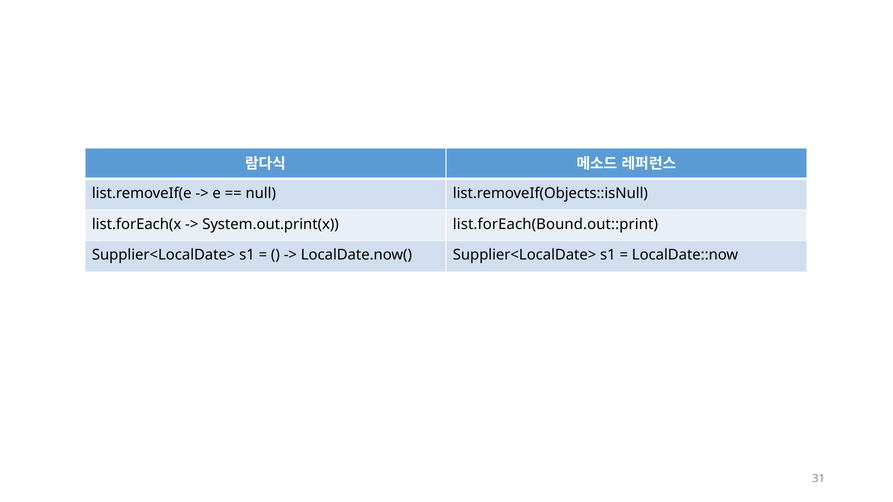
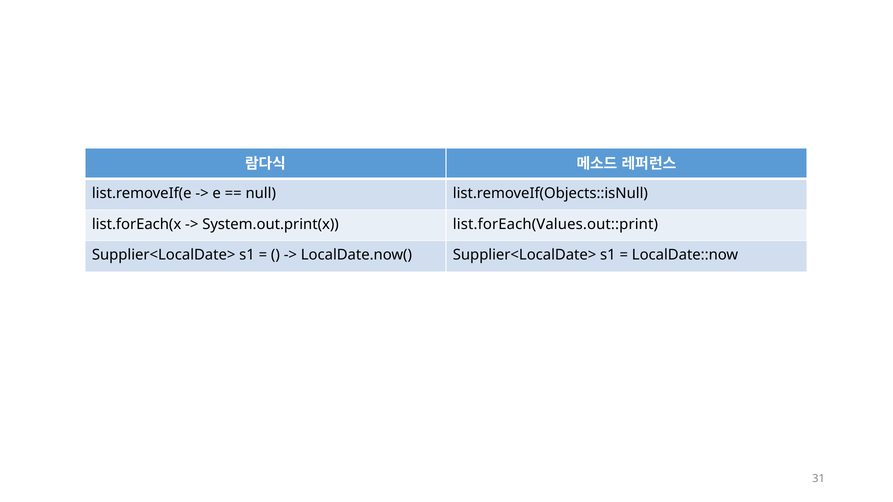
list.forEach(Bound.out::print: list.forEach(Bound.out::print -> list.forEach(Values.out::print (555, 224)
